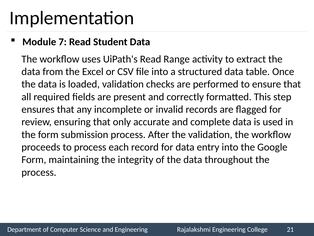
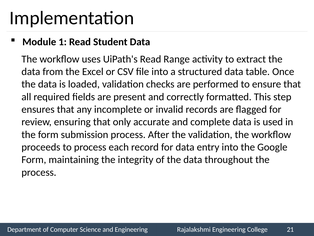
7: 7 -> 1 (63, 42)
